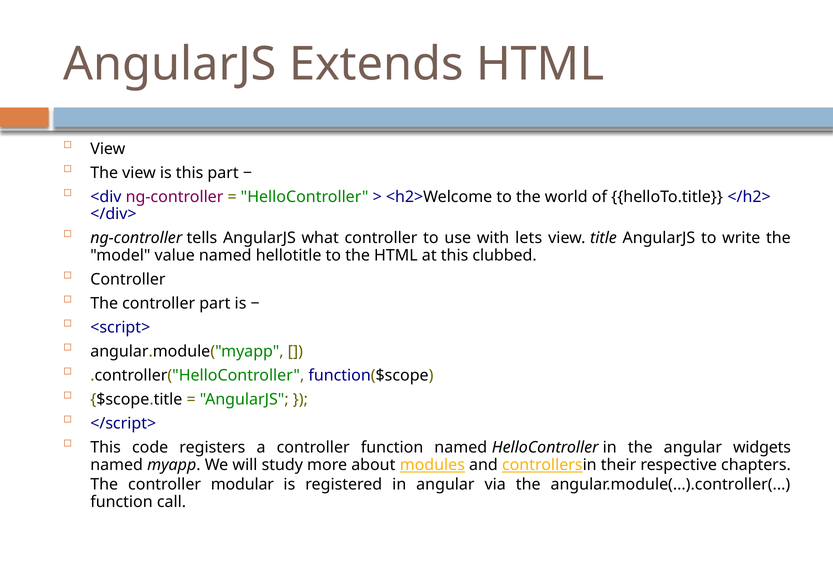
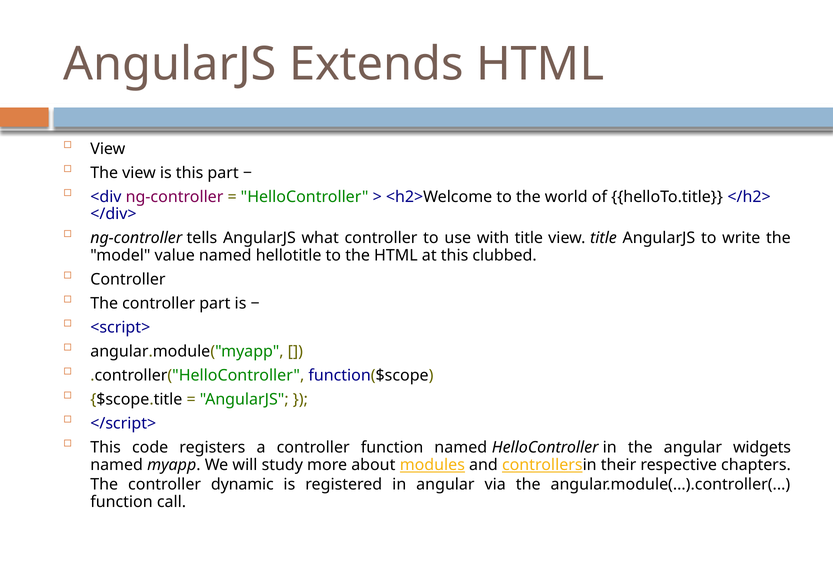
with lets: lets -> title (529, 238)
modular: modular -> dynamic (242, 485)
